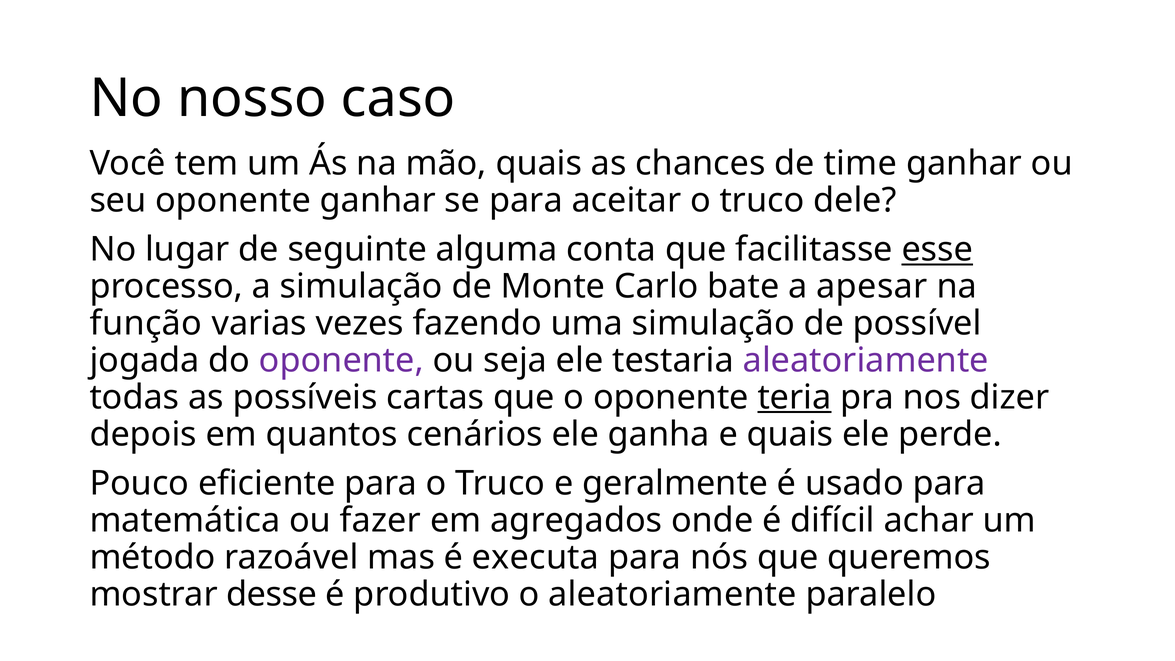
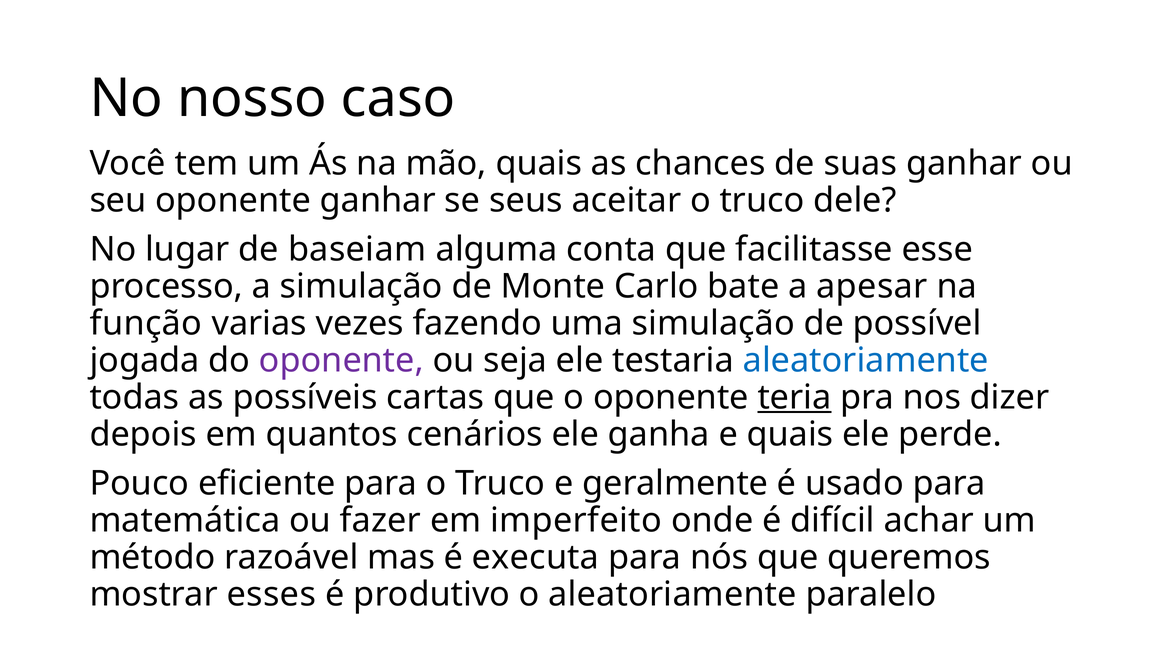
time: time -> suas (860, 163)
se para: para -> seus (526, 200)
seguinte: seguinte -> baseiam (357, 250)
esse underline: present -> none (937, 250)
aleatoriamente colour: purple -> blue (866, 360)
agregados: agregados -> imperfeito (576, 520)
desse: desse -> esses (271, 594)
